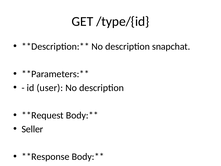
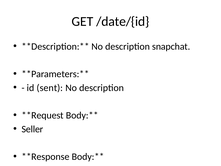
/type/{id: /type/{id -> /date/{id (123, 21)
user: user -> sent (50, 88)
